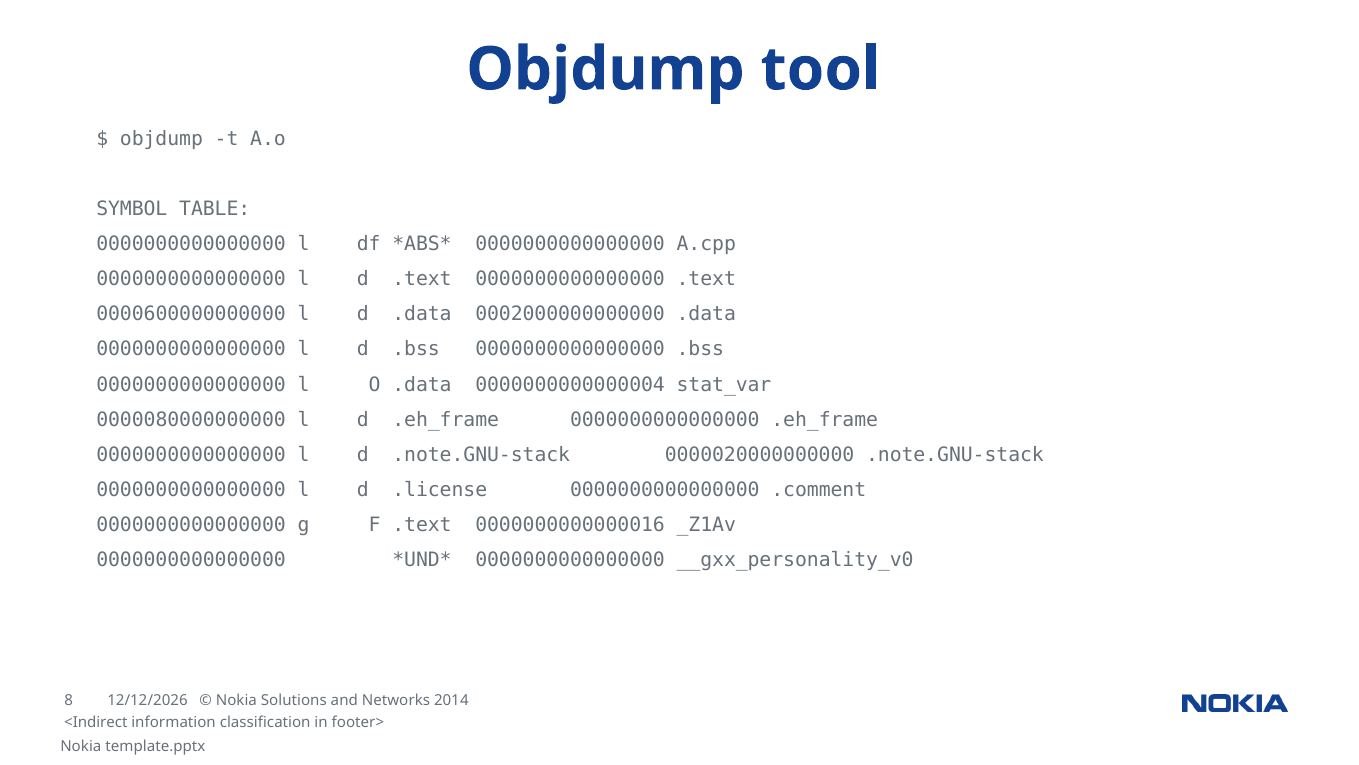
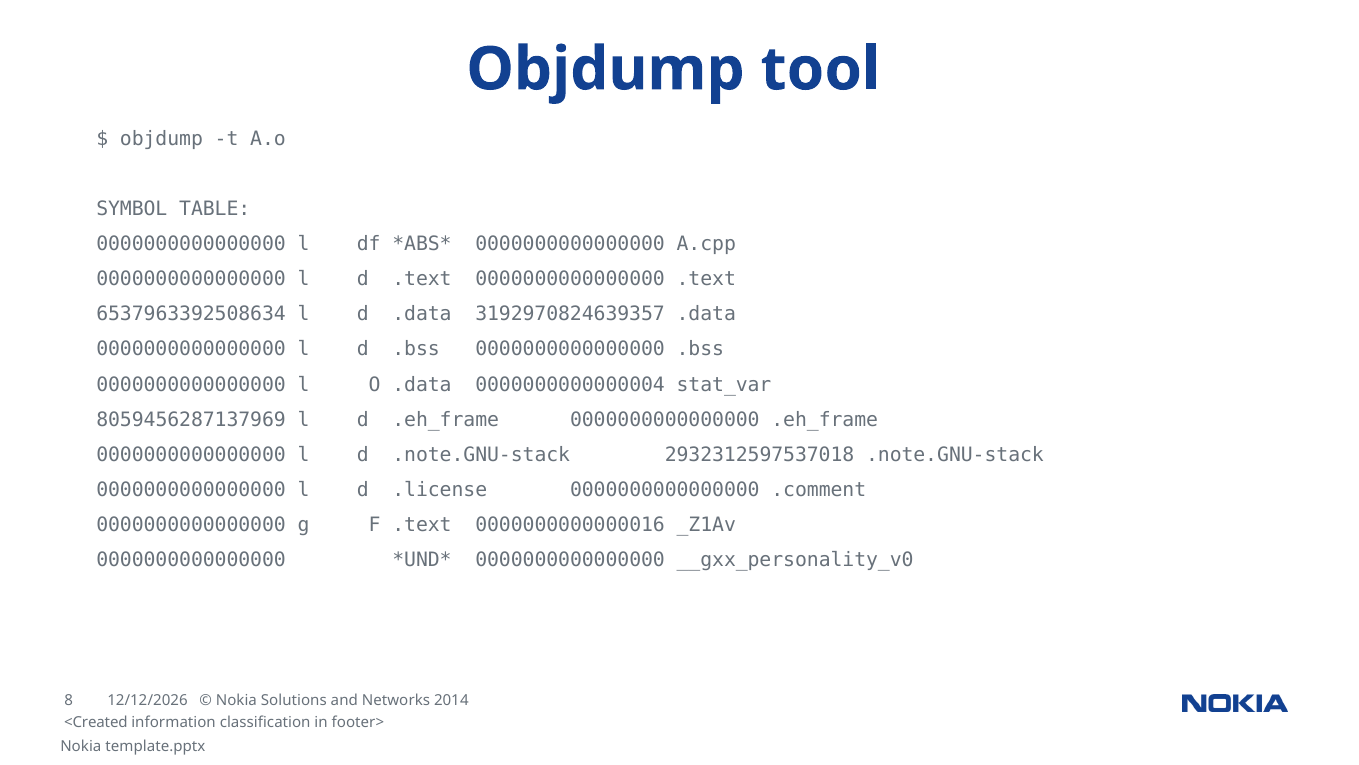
0000600000000000: 0000600000000000 -> 6537963392508634 (191, 314)
0002000000000000: 0002000000000000 -> 3192970824639357 (570, 314)
0000080000000000: 0000080000000000 -> 8059456287137969 (191, 419)
0000020000000000: 0000020000000000 -> 2932312597537018 (760, 455)
<Indirect: <Indirect -> <Created (96, 722)
